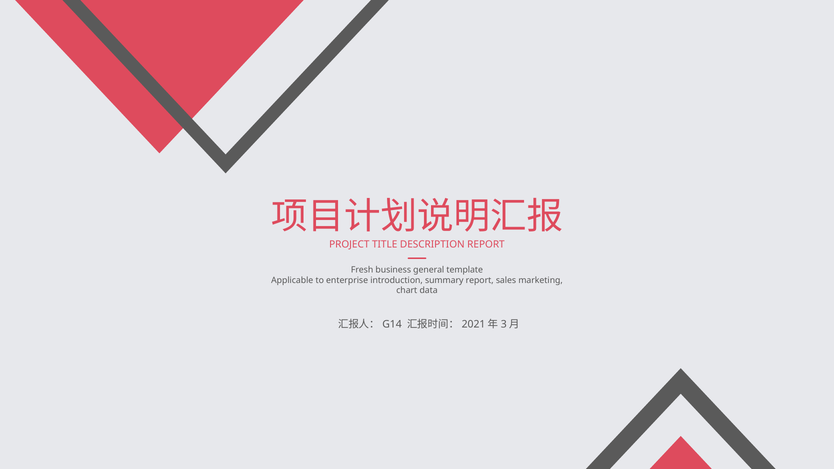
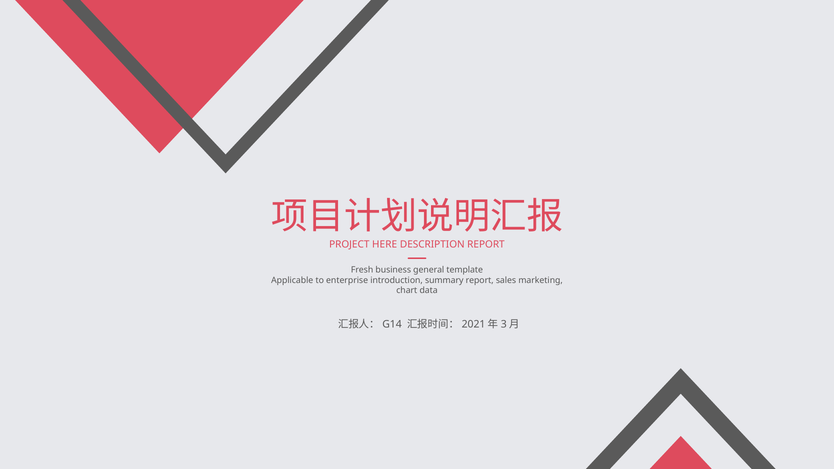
TITLE: TITLE -> HERE (385, 245)
